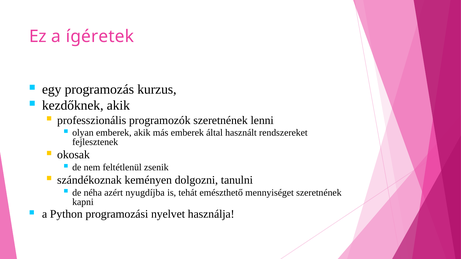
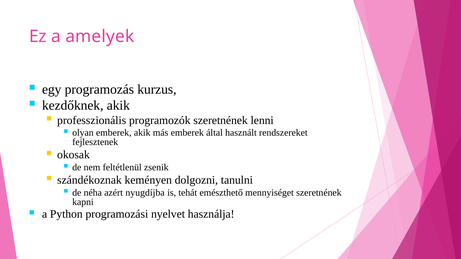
ígéretek: ígéretek -> amelyek (100, 36)
